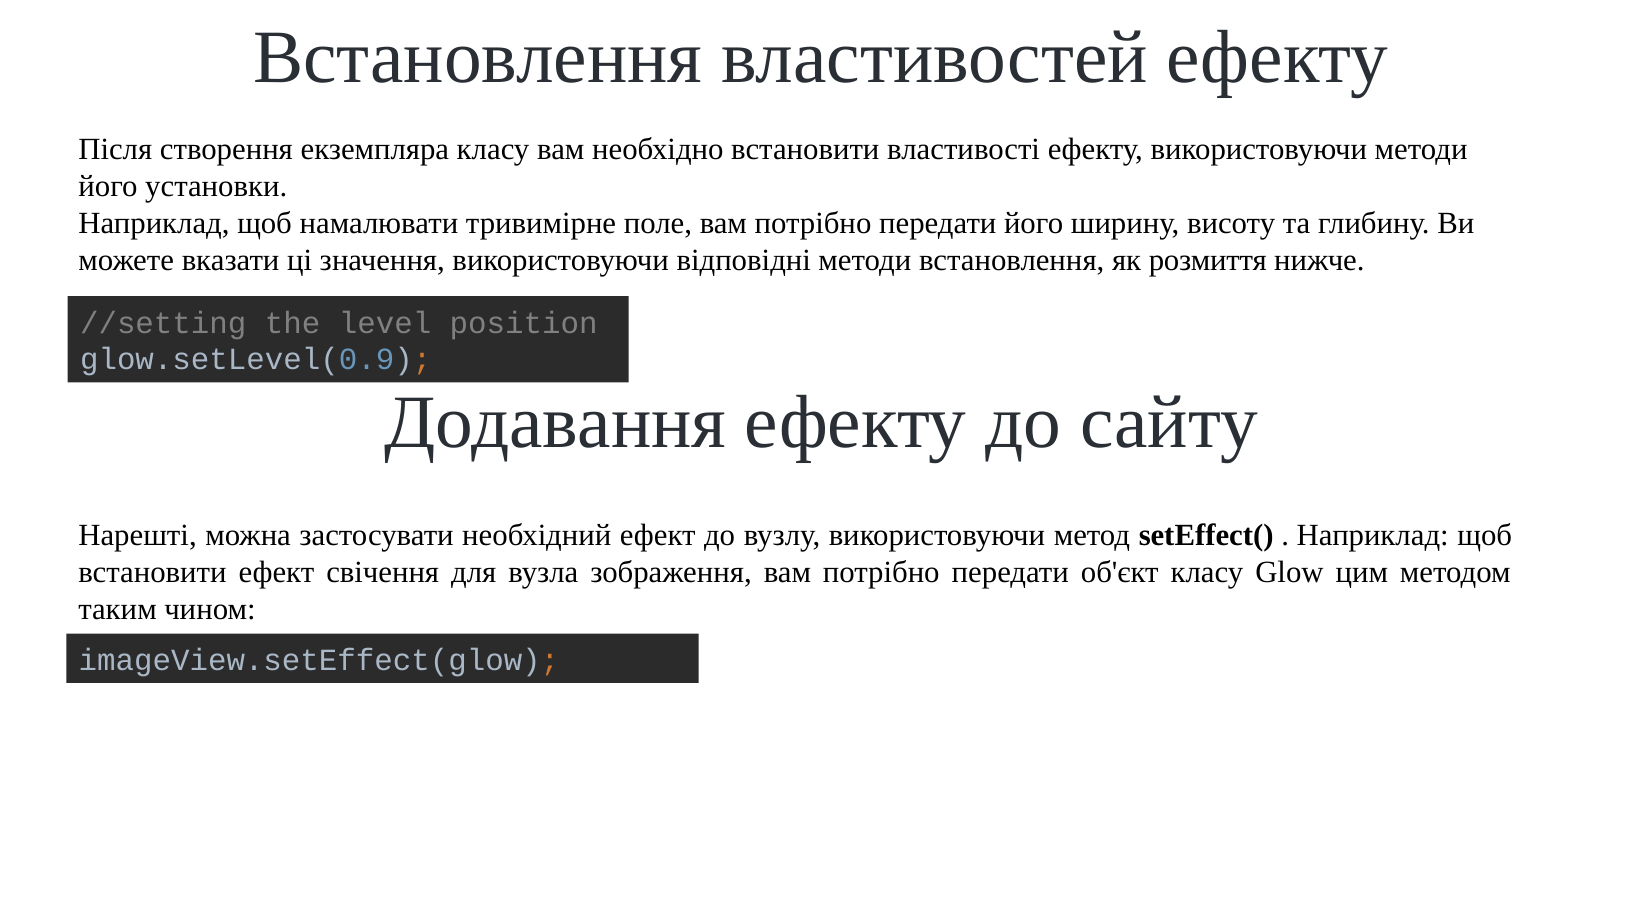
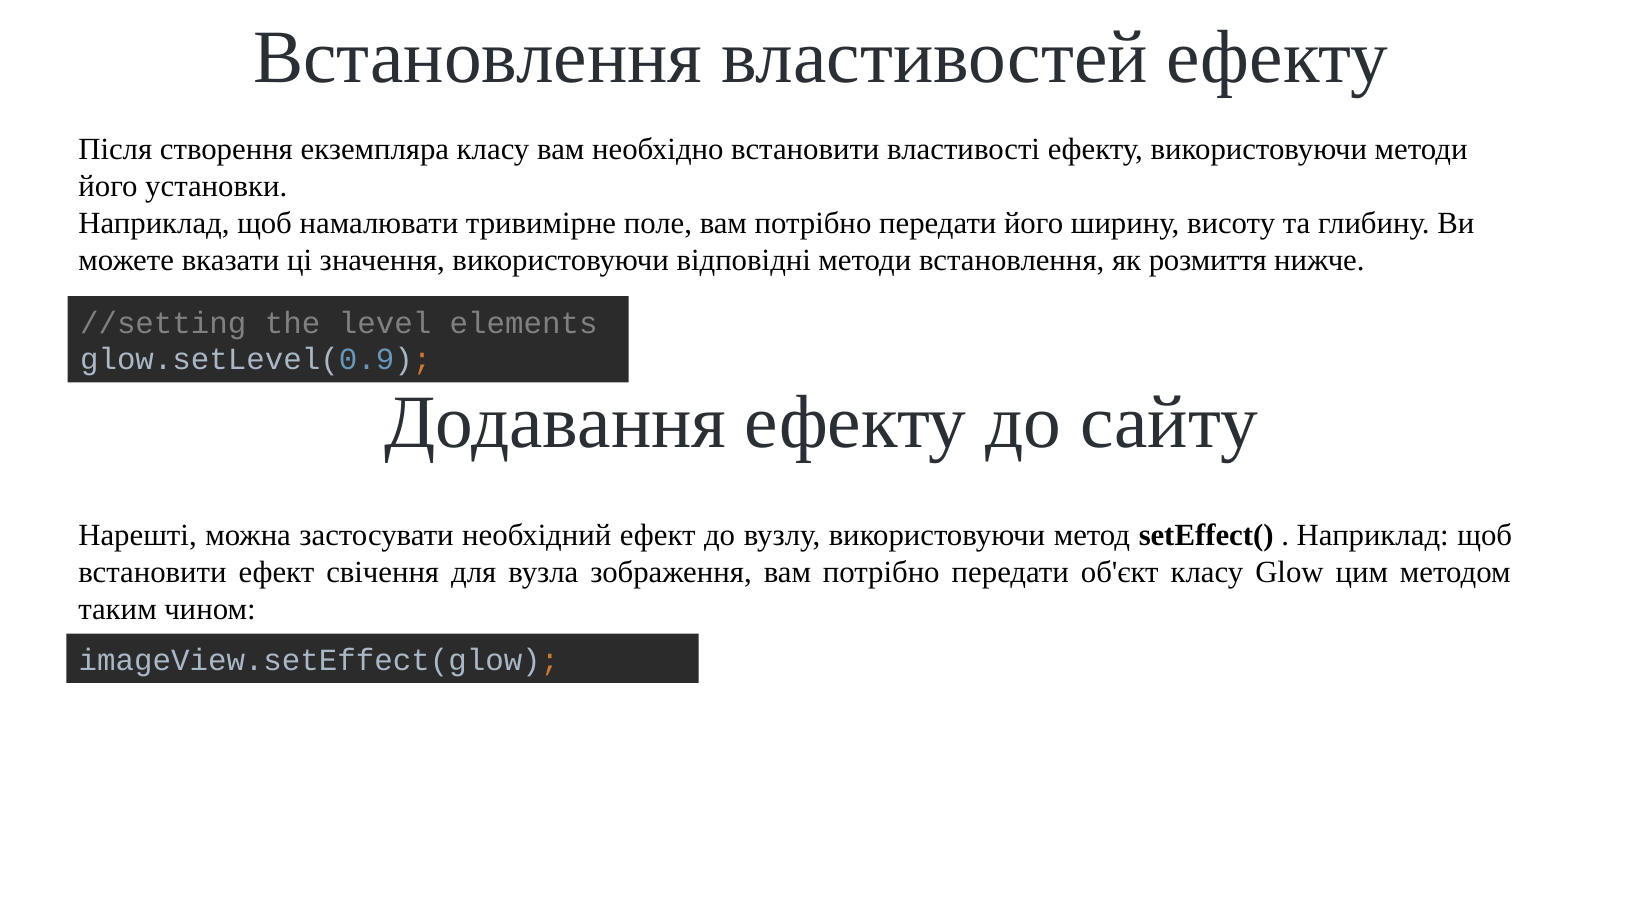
position: position -> elements (524, 323)
